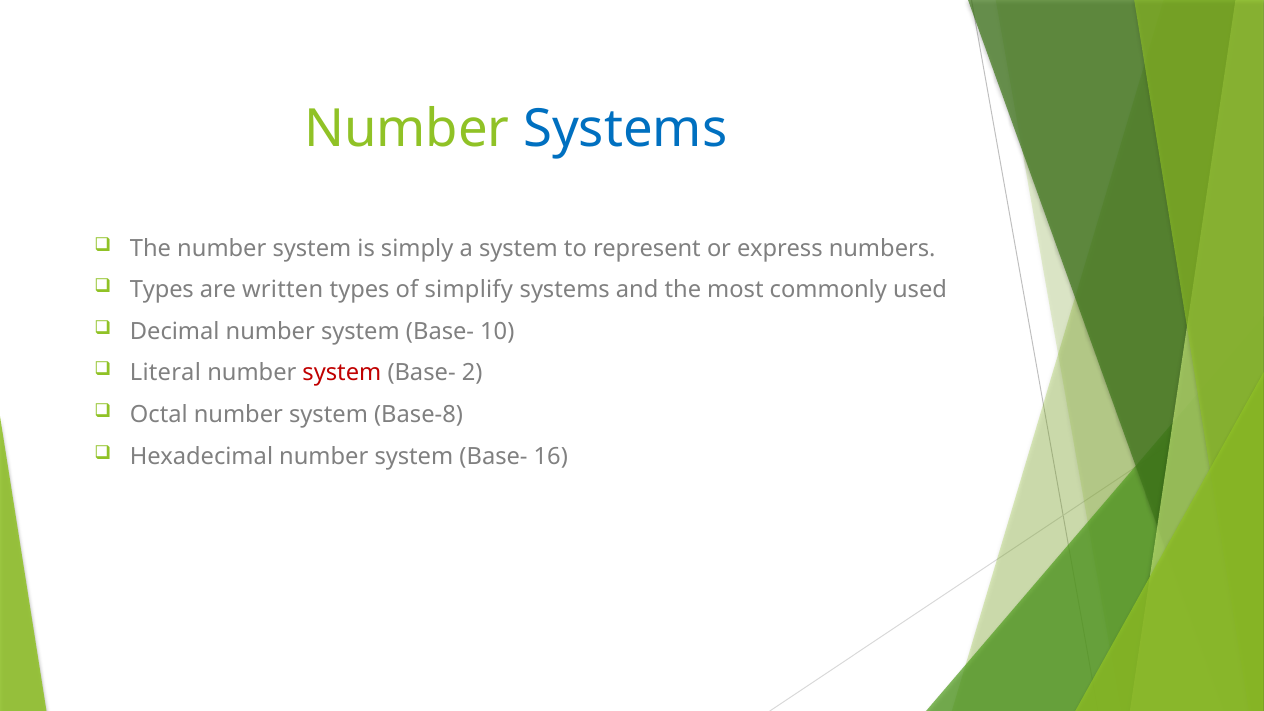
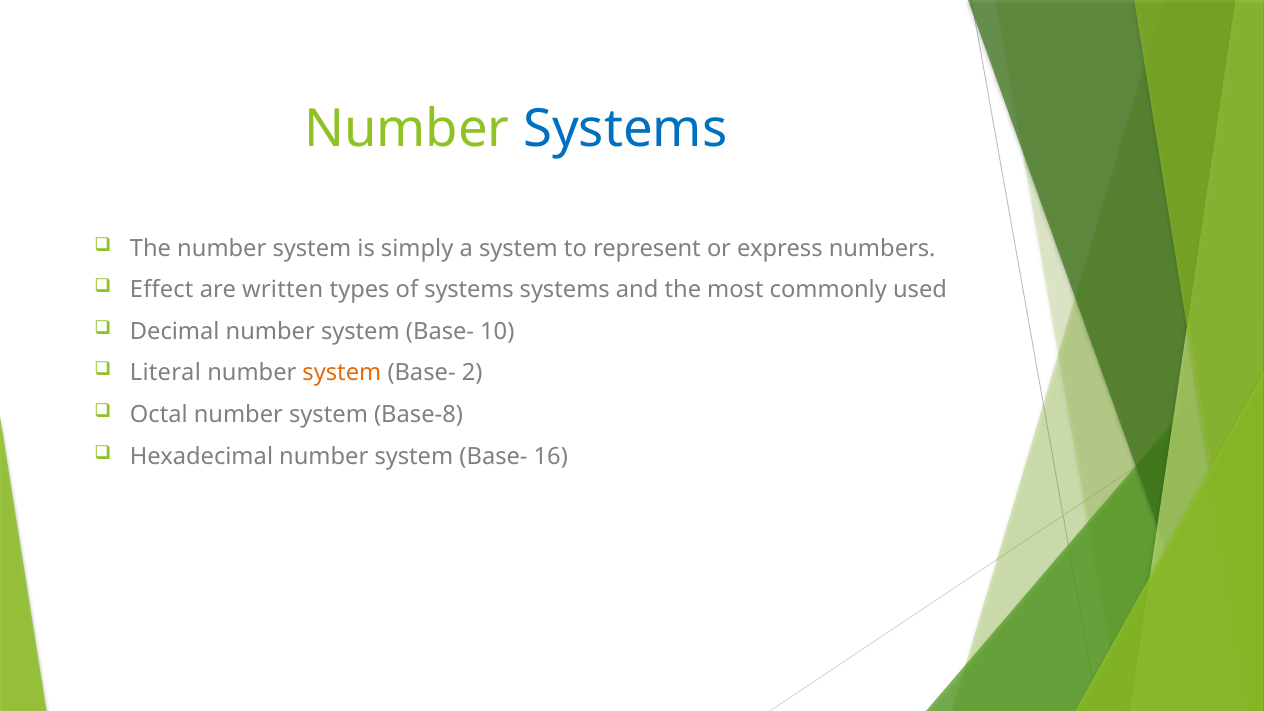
Types: Types -> Effect (162, 290)
of simplify: simplify -> systems (469, 290)
system colour: red -> orange (342, 373)
